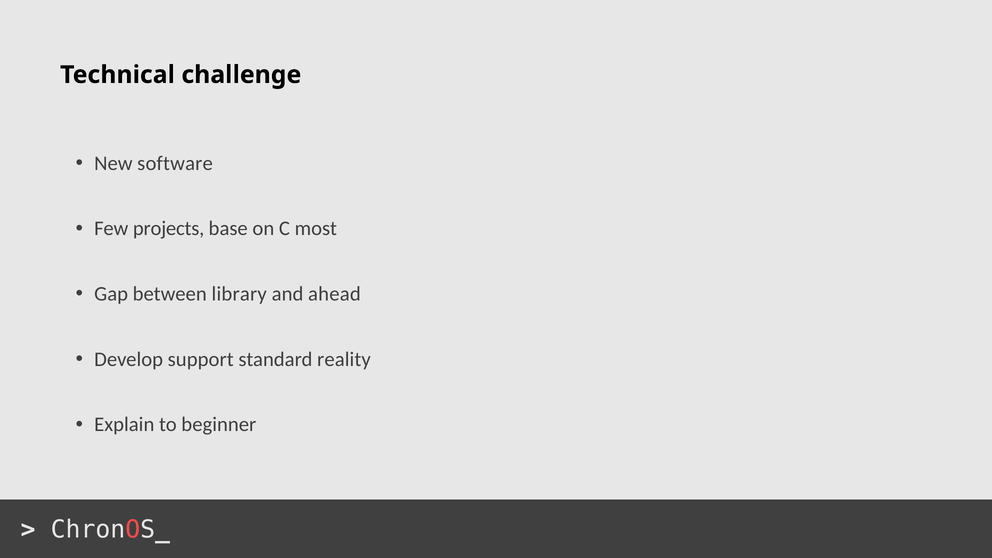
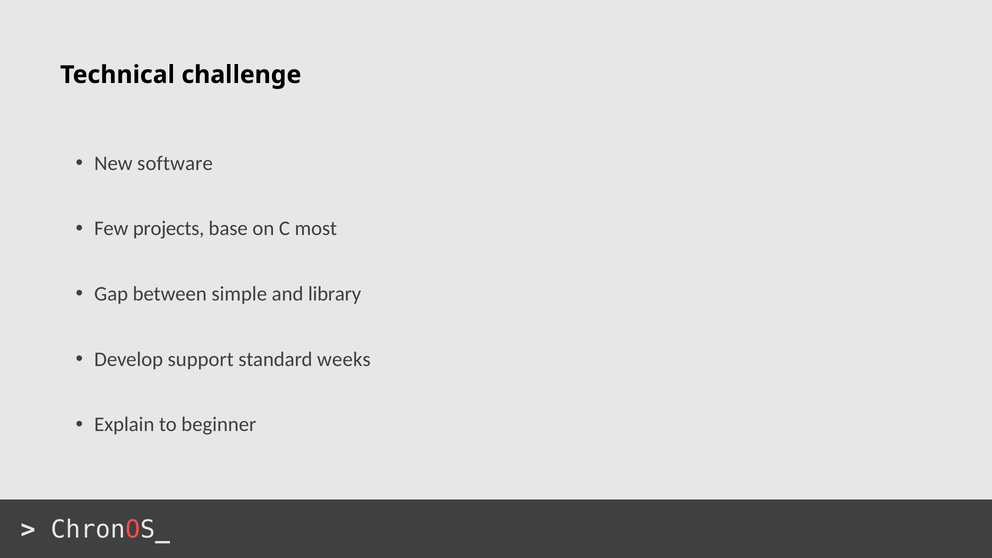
library: library -> simple (239, 294)
ahead: ahead -> library (335, 294)
reality: reality -> weeks (344, 359)
